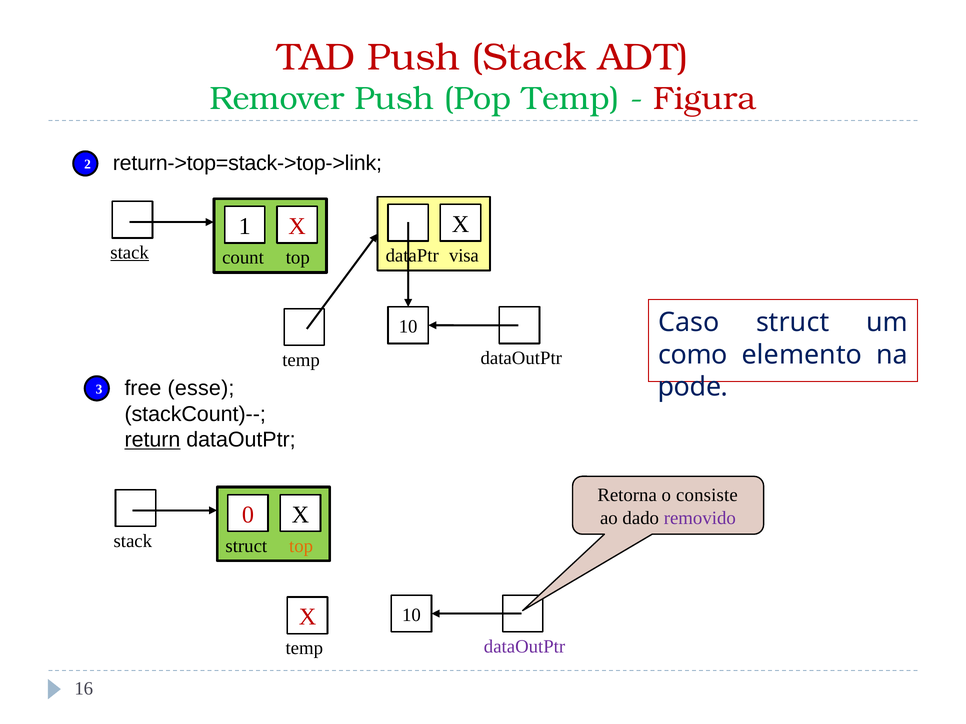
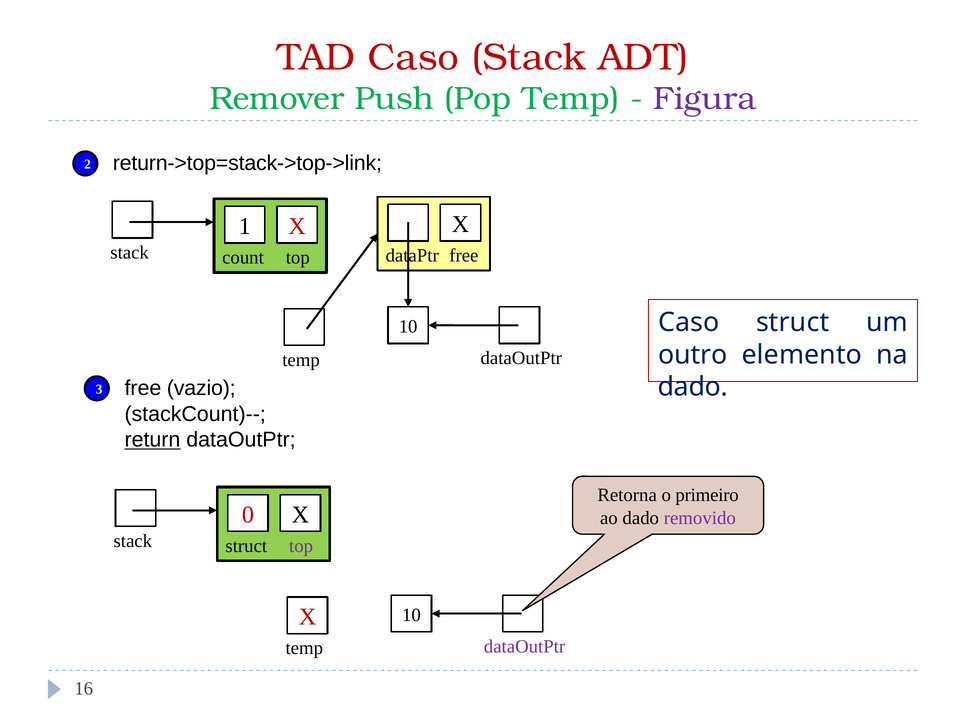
TAD Push: Push -> Caso (413, 57)
Figura colour: red -> purple (705, 99)
stack underline: present -> none (130, 253)
visa: visa -> free (464, 256)
como: como -> outro (693, 355)
esse: esse -> vazio (201, 389)
pode: pode -> dado (693, 387)
consiste: consiste -> primeiro (707, 496)
top colour: orange -> purple (301, 546)
